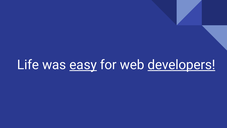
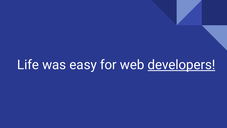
easy underline: present -> none (83, 65)
